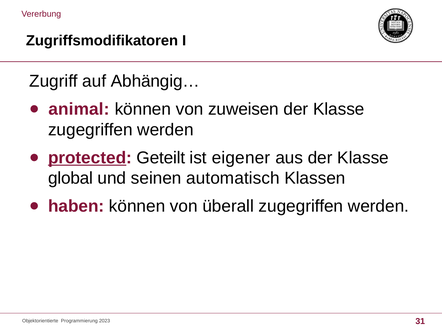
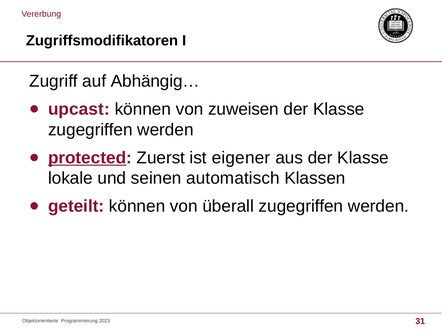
animal: animal -> upcast (79, 109)
Geteilt: Geteilt -> Zuerst (161, 158)
global: global -> lokale (70, 179)
haben: haben -> geteilt (76, 207)
